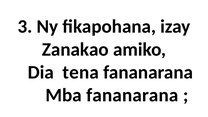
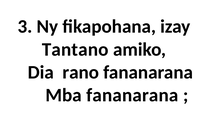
Zanakao: Zanakao -> Tantano (75, 49)
tena: tena -> rano (81, 72)
